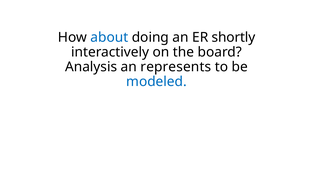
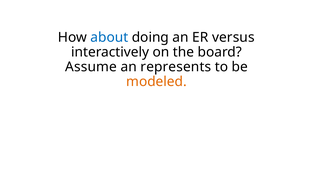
shortly: shortly -> versus (233, 37)
Analysis: Analysis -> Assume (91, 67)
modeled colour: blue -> orange (156, 82)
